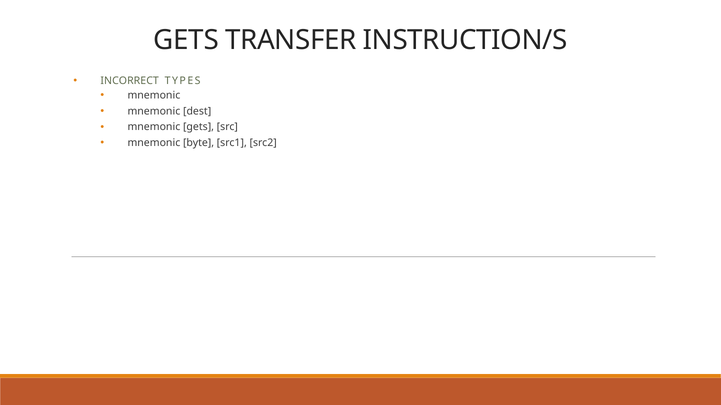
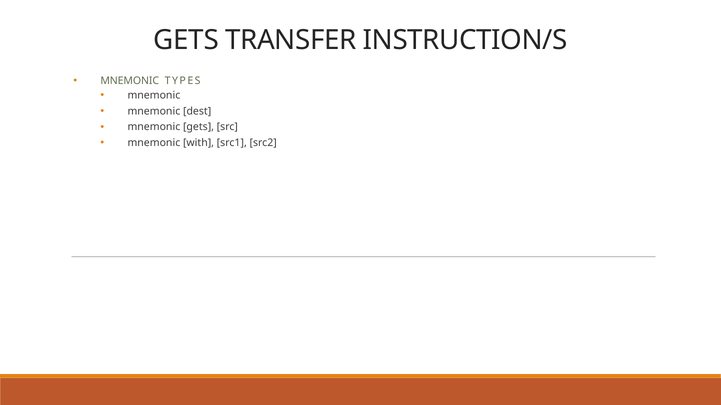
INCORRECT: INCORRECT -> MNEMONIC (130, 81)
byte: byte -> with (199, 143)
